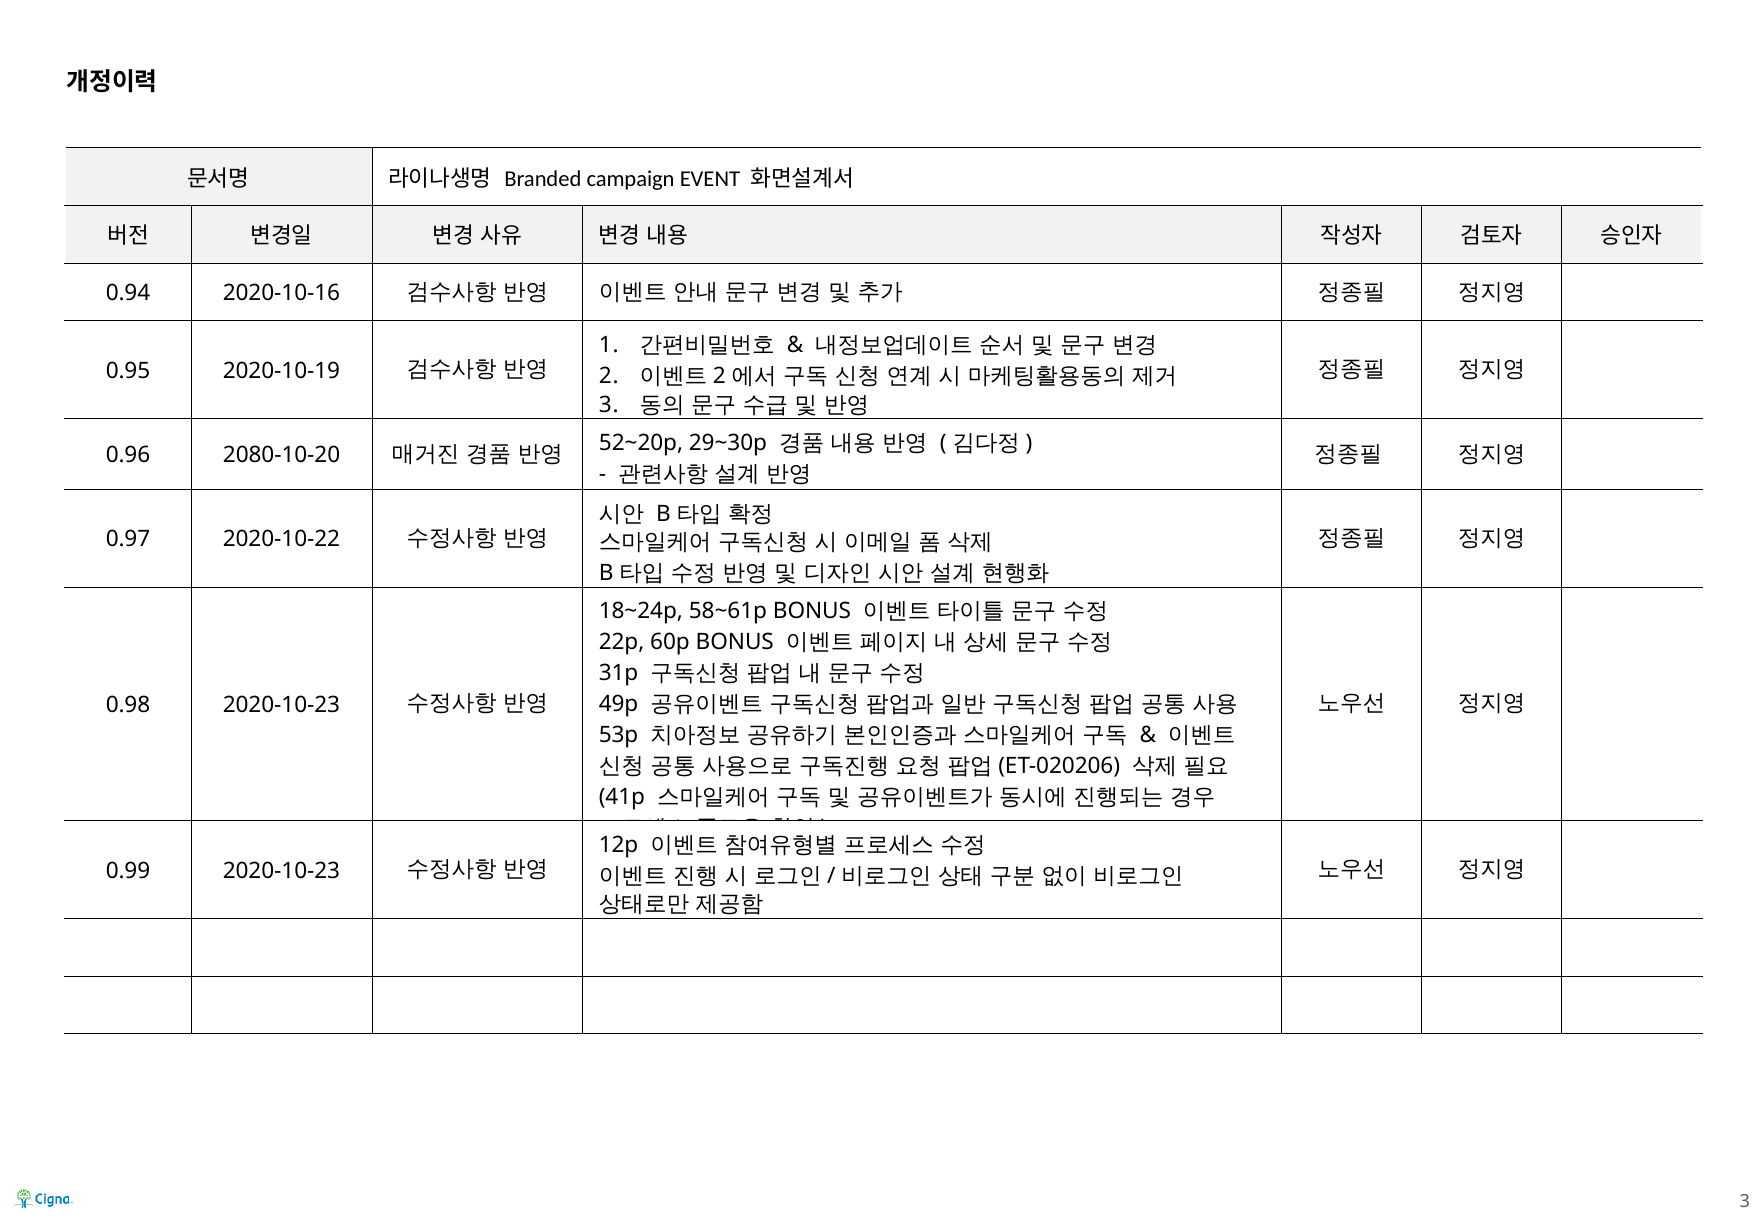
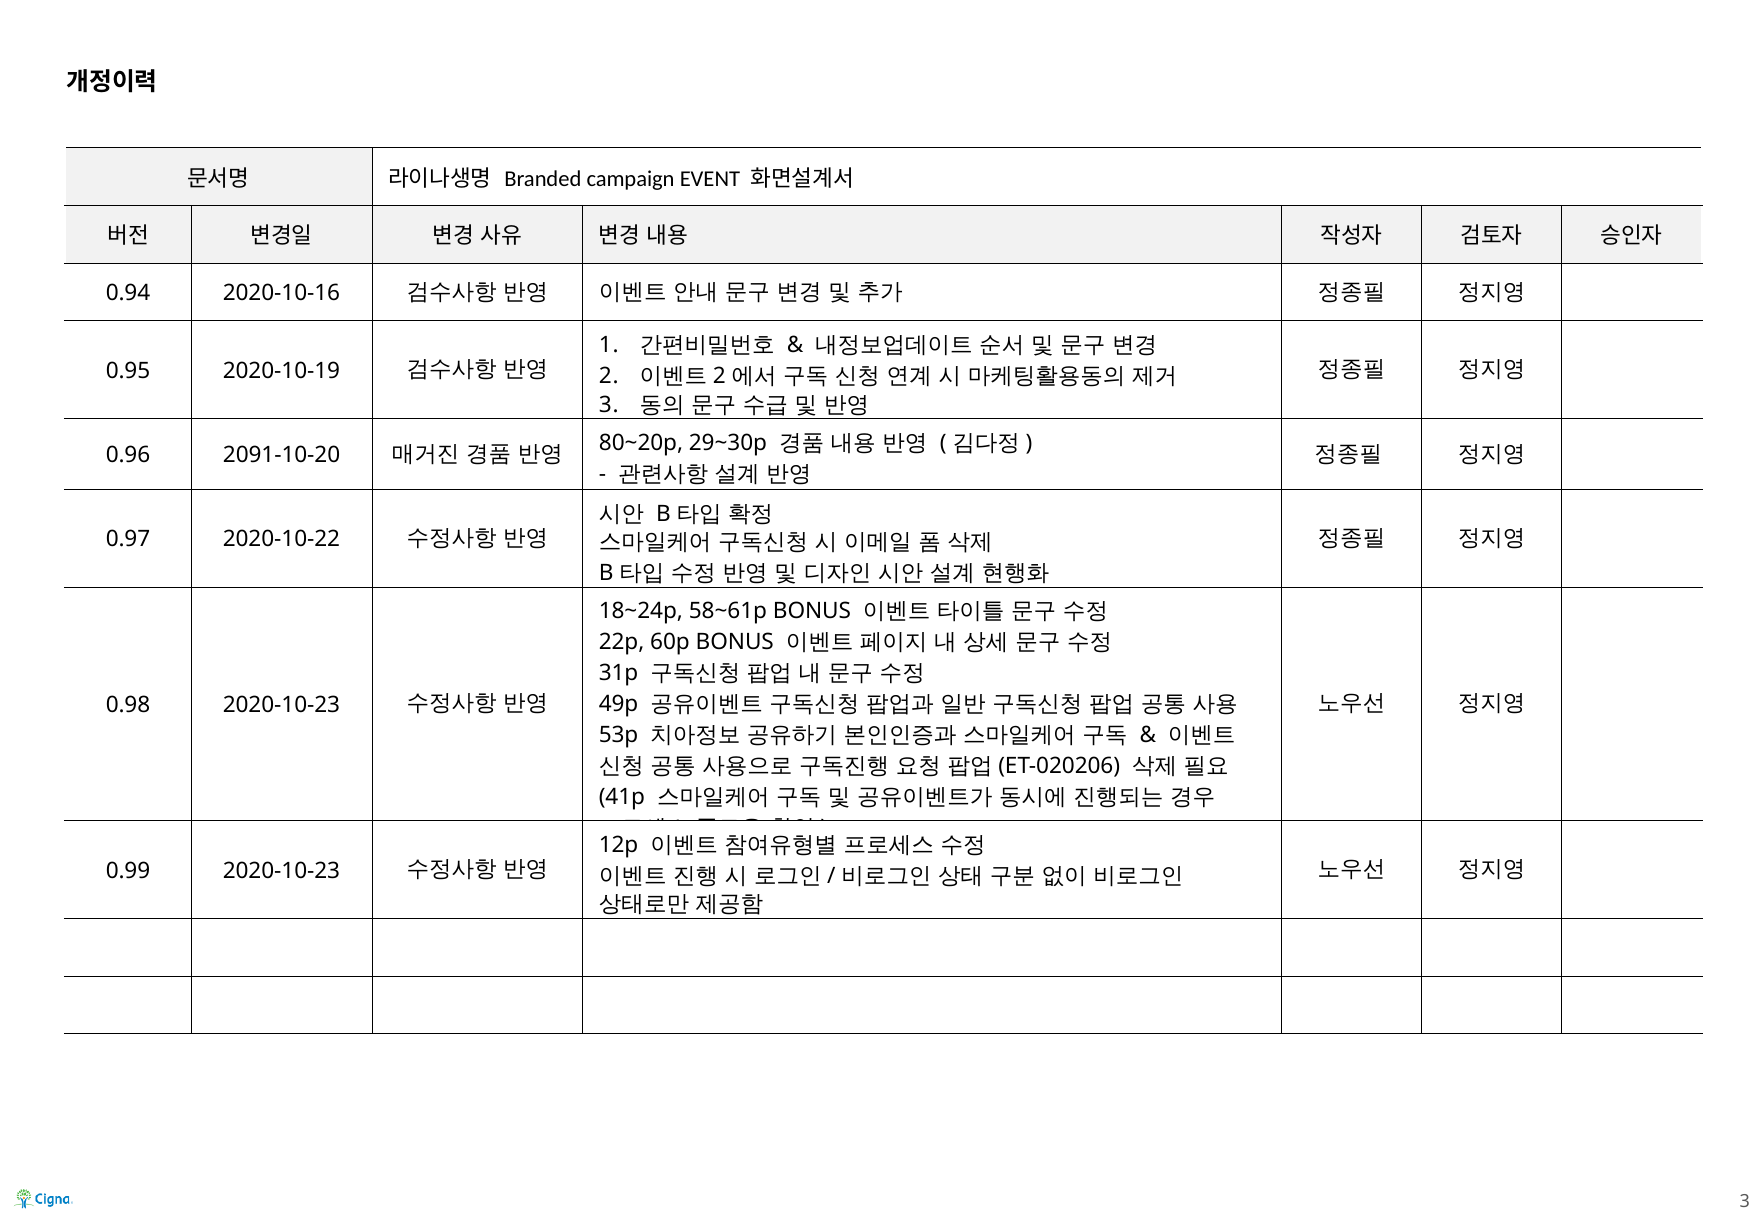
2080-10-20: 2080-10-20 -> 2091-10-20 (282, 455)
52~20p: 52~20p -> 80~20p (641, 443)
